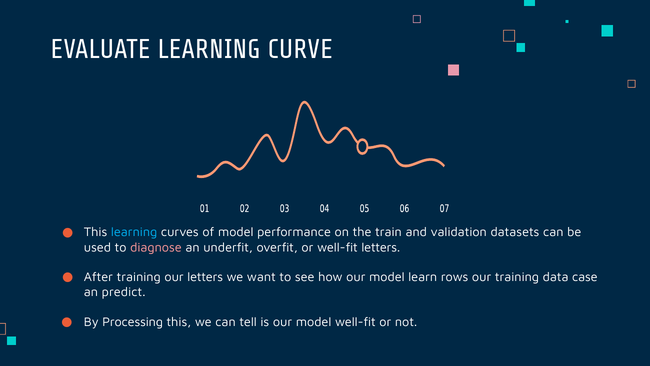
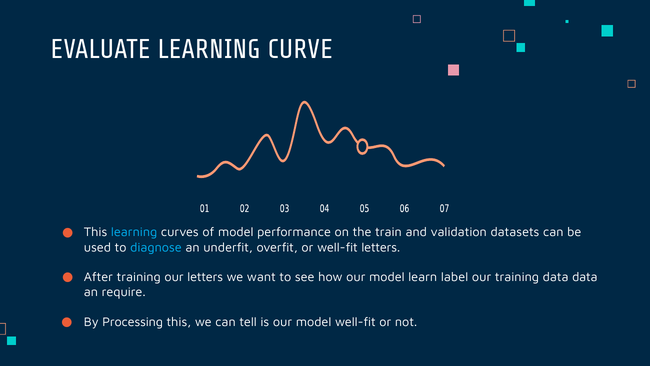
diagnose colour: pink -> light blue (156, 247)
rows: rows -> label (455, 277)
data case: case -> data (585, 277)
predict: predict -> require (124, 292)
